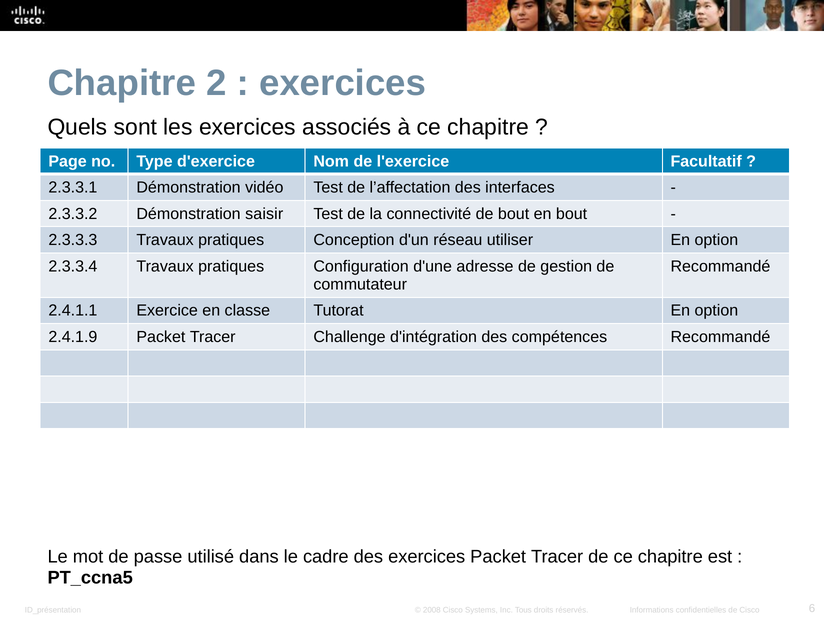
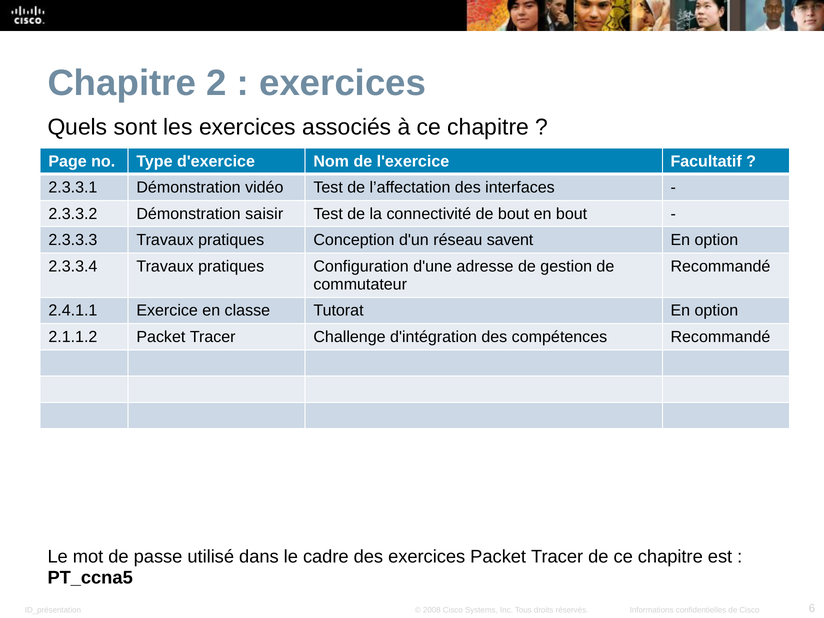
utiliser: utiliser -> savent (510, 240)
2.4.1.9: 2.4.1.9 -> 2.1.1.2 (73, 337)
